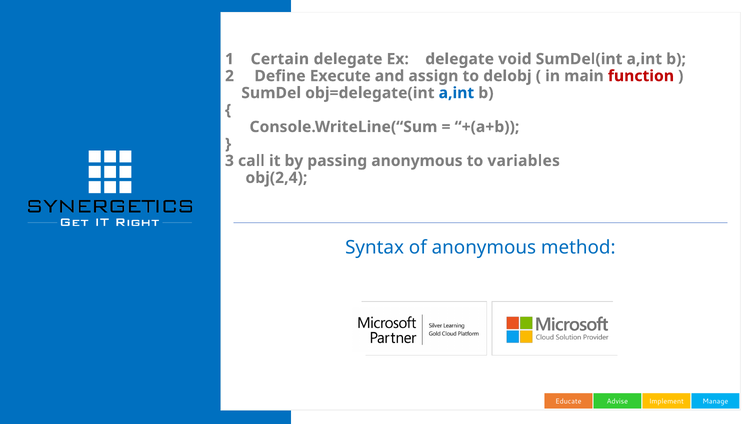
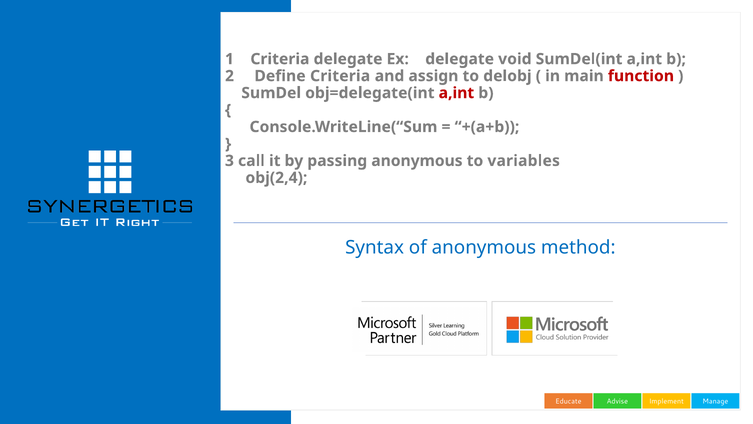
1 Certain: Certain -> Criteria (280, 59)
Define Execute: Execute -> Criteria (340, 76)
a,int colour: blue -> red (456, 93)
